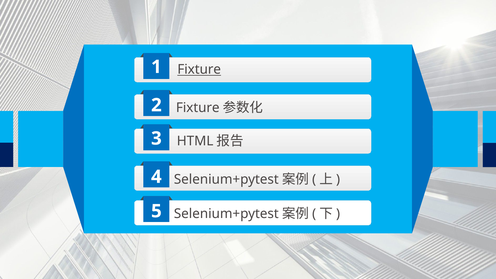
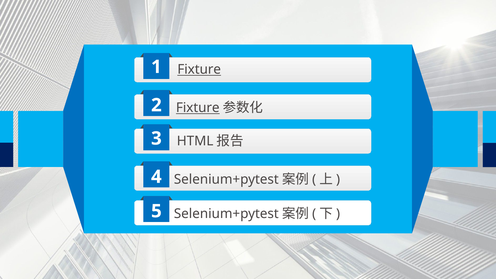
Fixture underline: none -> present (198, 108)
